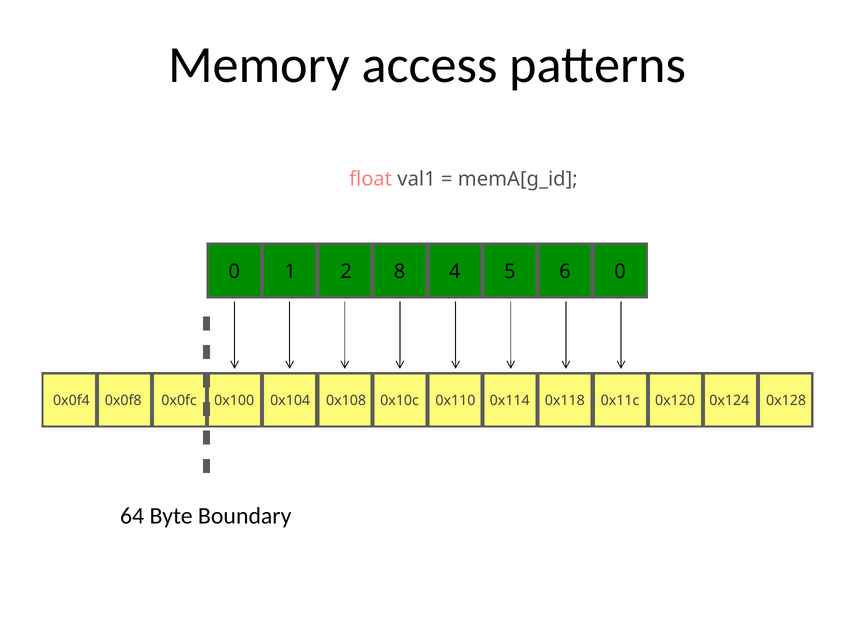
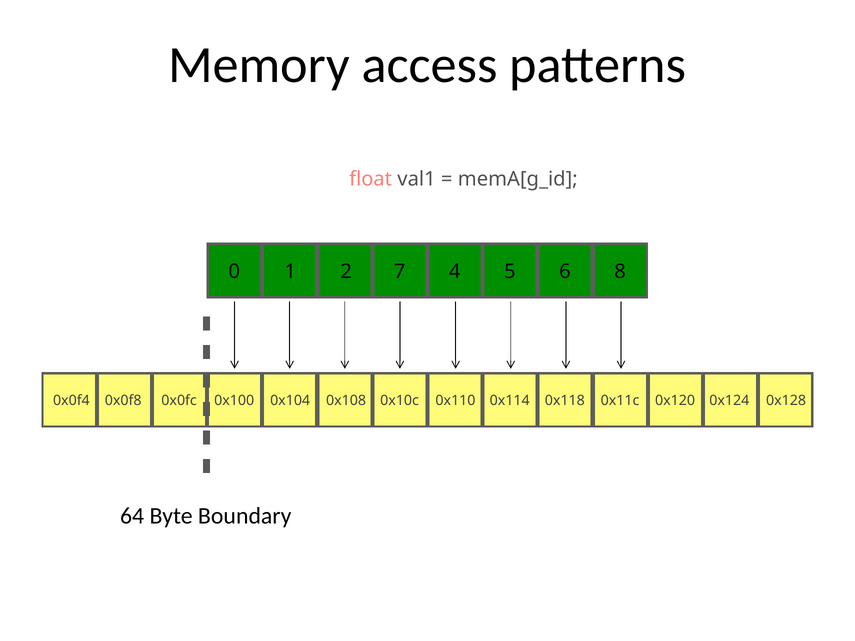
8: 8 -> 7 (400, 272)
6 0: 0 -> 8 (620, 272)
